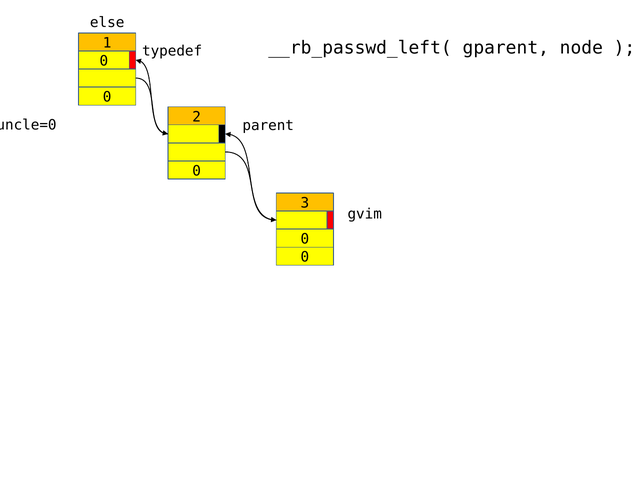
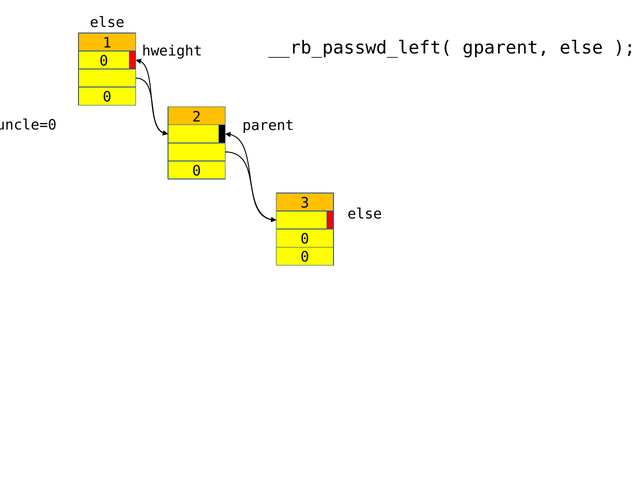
gparent node: node -> else (581, 48)
typedef: typedef -> hweight (172, 51)
gvim: gvim -> else (365, 214)
